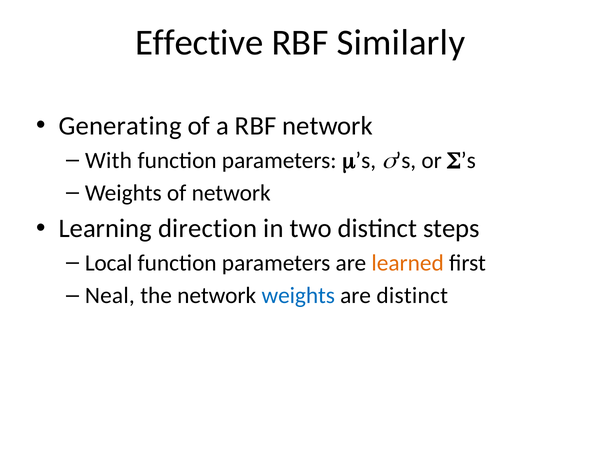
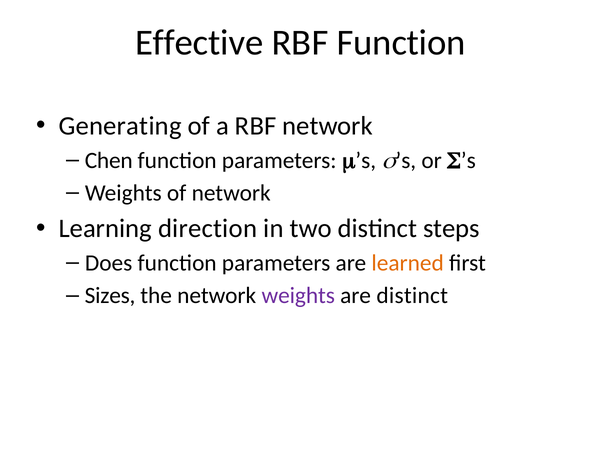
RBF Similarly: Similarly -> Function (401, 43)
With: With -> Chen (109, 161)
Local: Local -> Does (109, 263)
Neal: Neal -> Sizes (110, 296)
weights colour: blue -> purple (298, 296)
